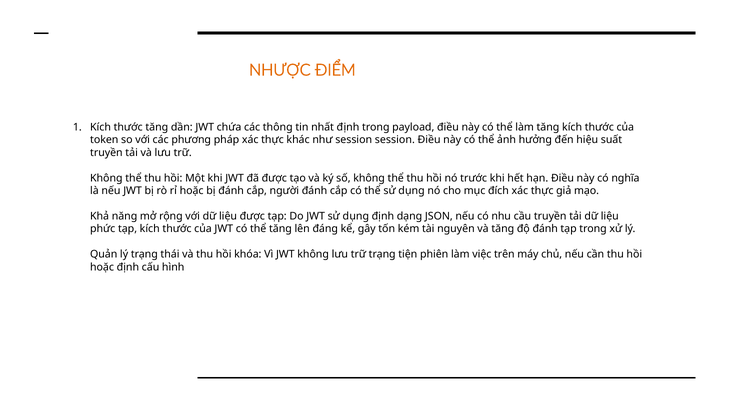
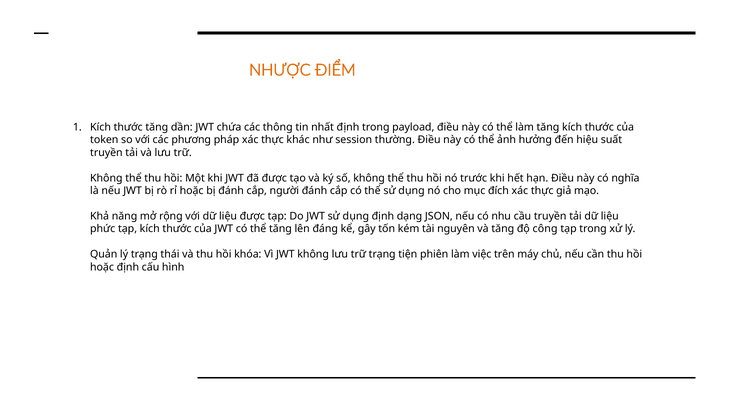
session session: session -> thường (395, 140)
độ đánh: đánh -> công (545, 229)
